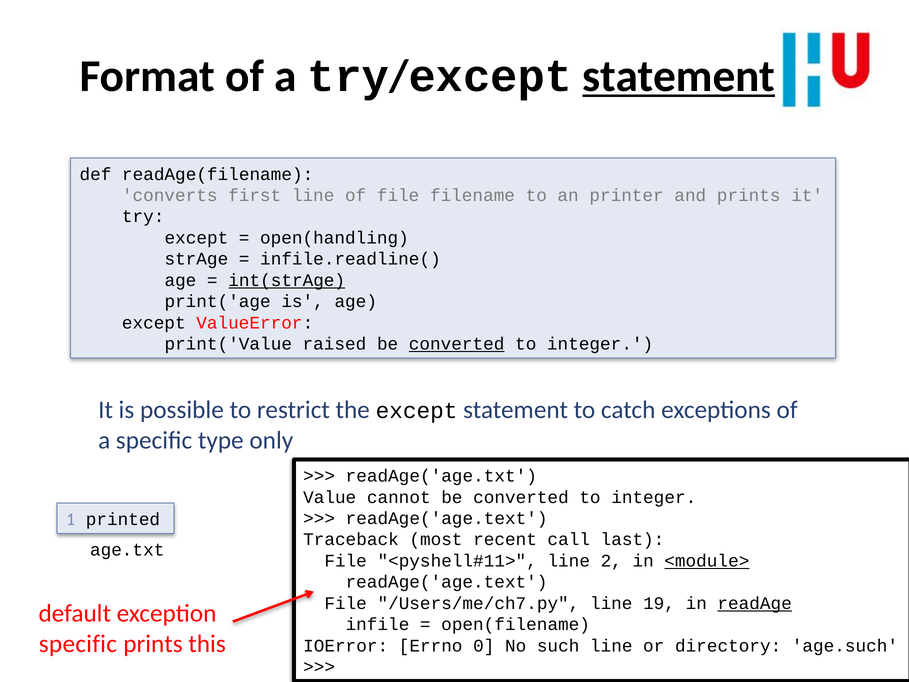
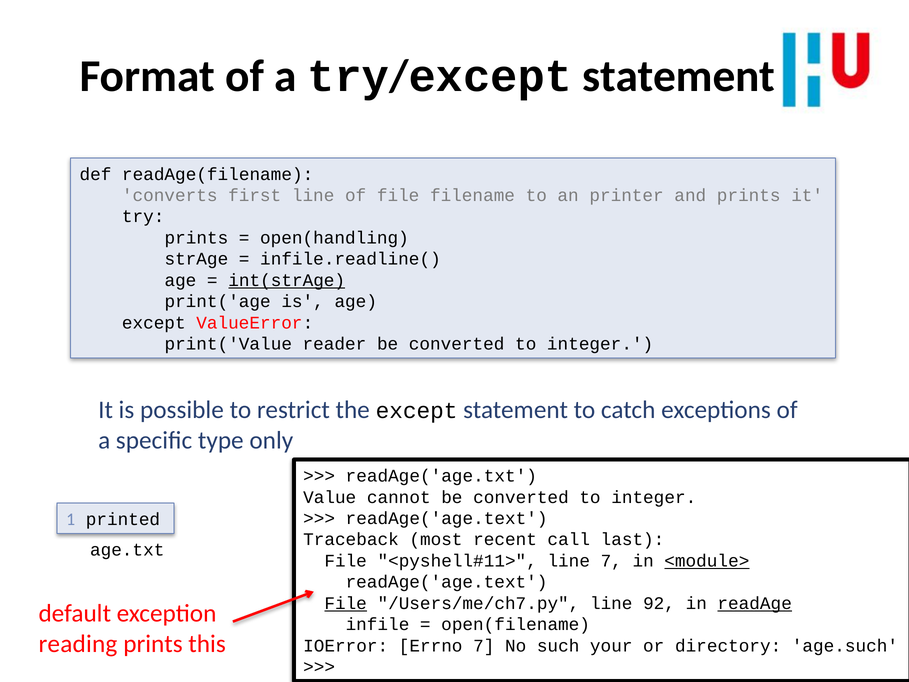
statement underline: present -> none (679, 76)
except: except -> prints (196, 238)
raised: raised -> reader (334, 344)
converted underline: present -> none (457, 344)
line 2: 2 -> 7 (611, 561)
File underline: none -> present (346, 603)
19: 19 -> 92 (659, 603)
specific: specific -> reading (78, 643)
Errno 0: 0 -> 7 (484, 646)
such line: line -> your (611, 646)
